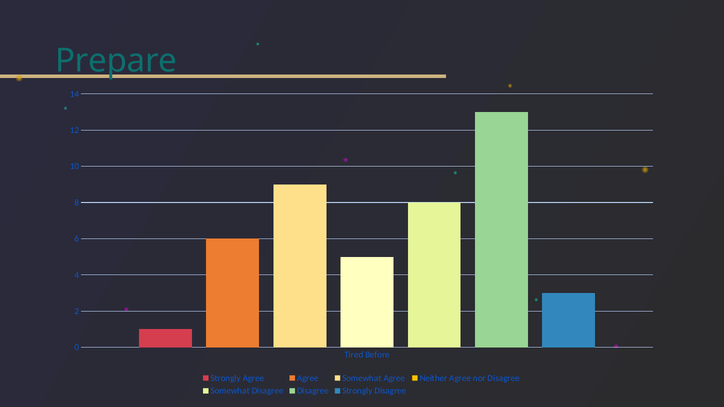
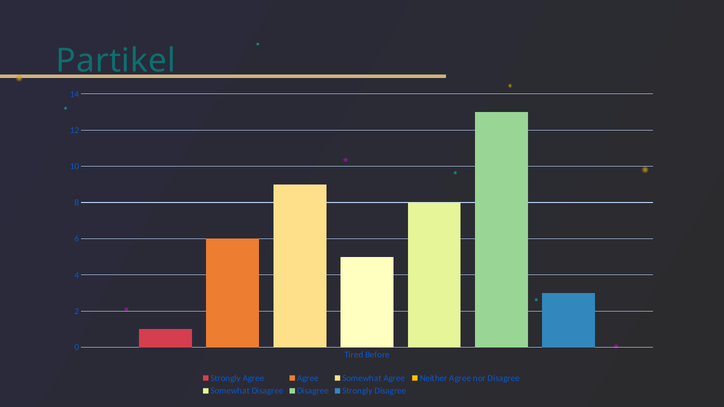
Prepare: Prepare -> Partikel (116, 61)
